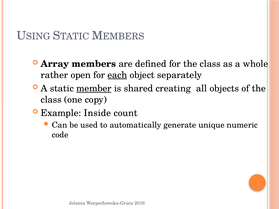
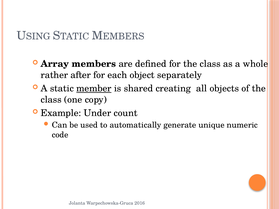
open: open -> after (81, 75)
each underline: present -> none (117, 75)
Inside: Inside -> Under (97, 113)
